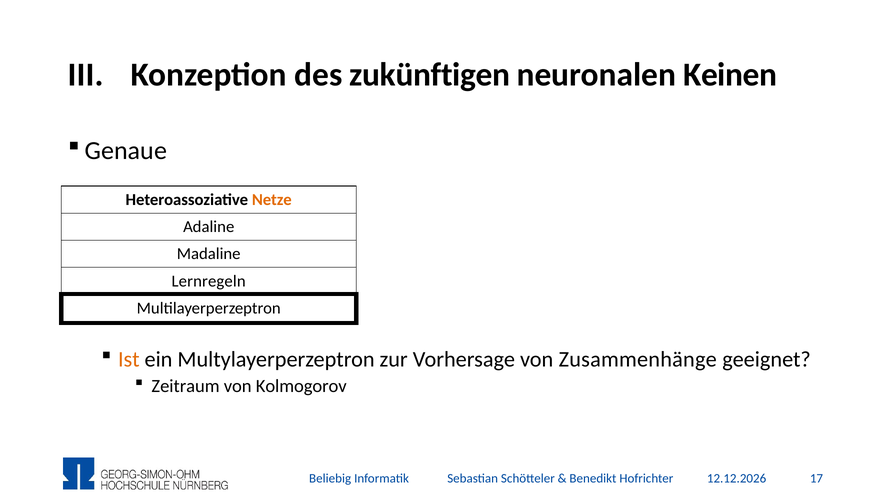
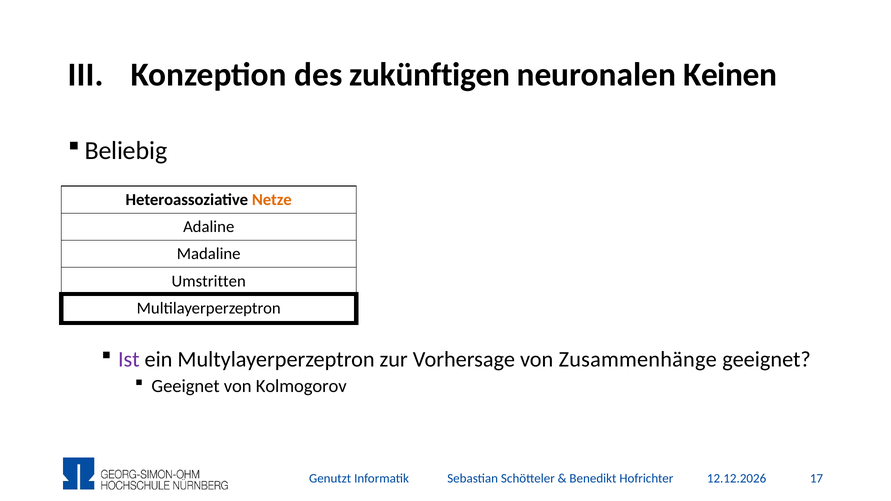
Genaue: Genaue -> Beliebig (126, 151)
Lernregeln: Lernregeln -> Umstritten (209, 281)
Ist colour: orange -> purple (129, 359)
Zeitraum: Zeitraum -> Geeignet (186, 386)
Beliebig: Beliebig -> Genutzt (330, 478)
